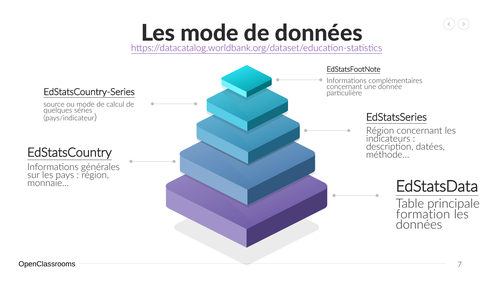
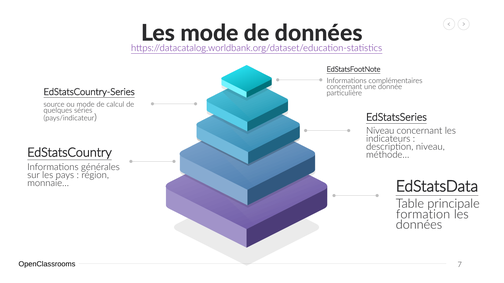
Région: Région -> Niveau (380, 131)
description datées: datées -> niveau (430, 147)
